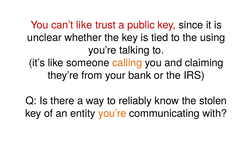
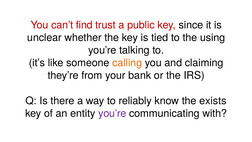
can’t like: like -> find (84, 25)
stolen: stolen -> exists (213, 101)
you’re colour: orange -> purple (112, 113)
